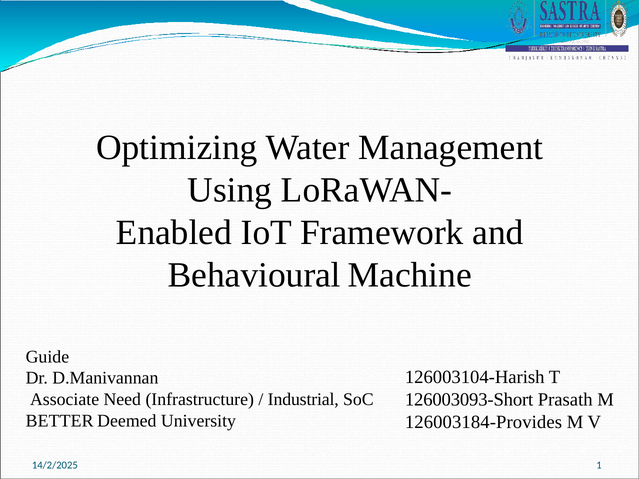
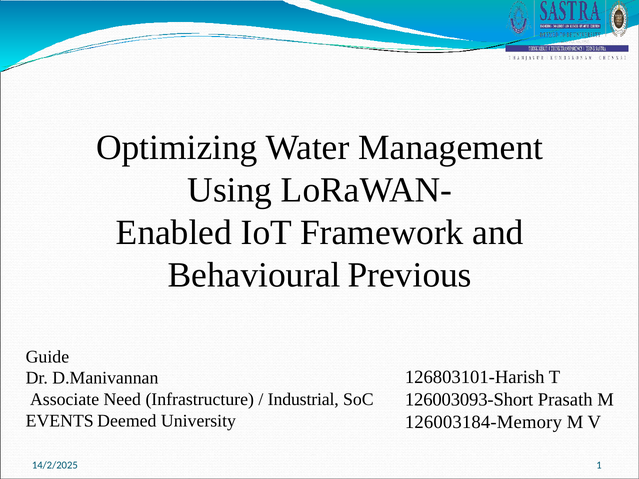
Machine: Machine -> Previous (410, 275)
126003104-Harish: 126003104-Harish -> 126803101-Harish (475, 378)
BETTER: BETTER -> EVENTS (60, 421)
126003184-Provides: 126003184-Provides -> 126003184-Memory (483, 422)
